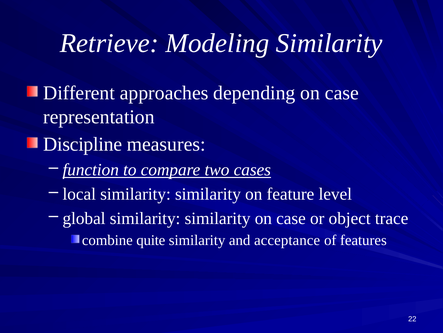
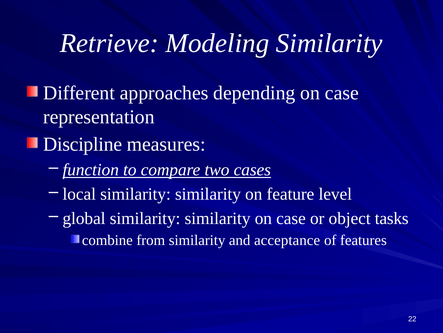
trace: trace -> tasks (392, 218)
quite: quite -> from (151, 240)
